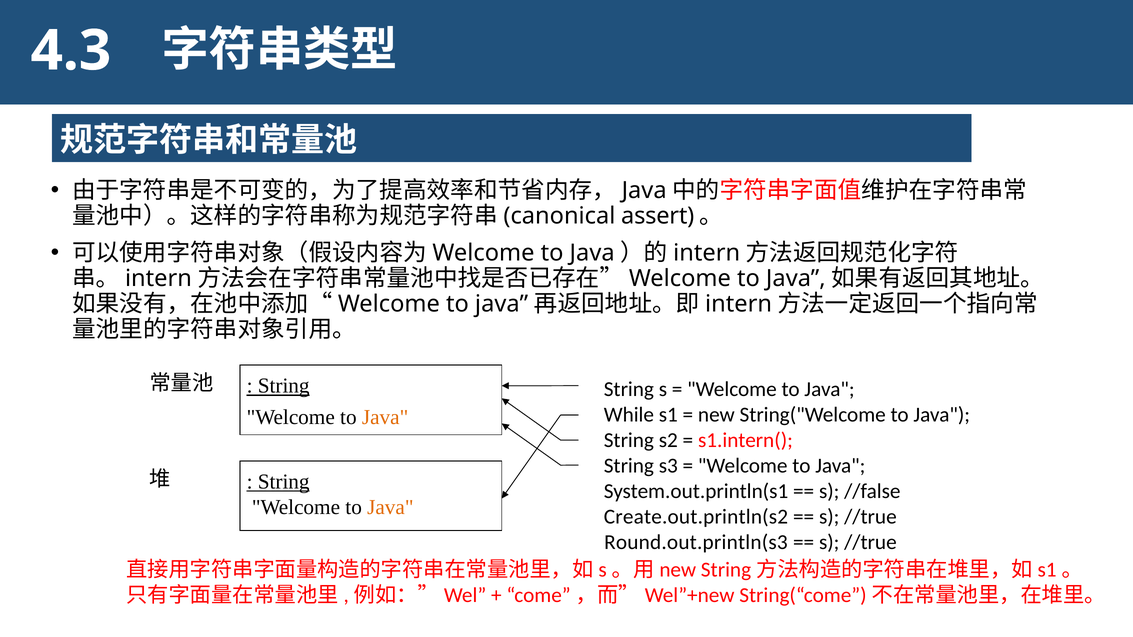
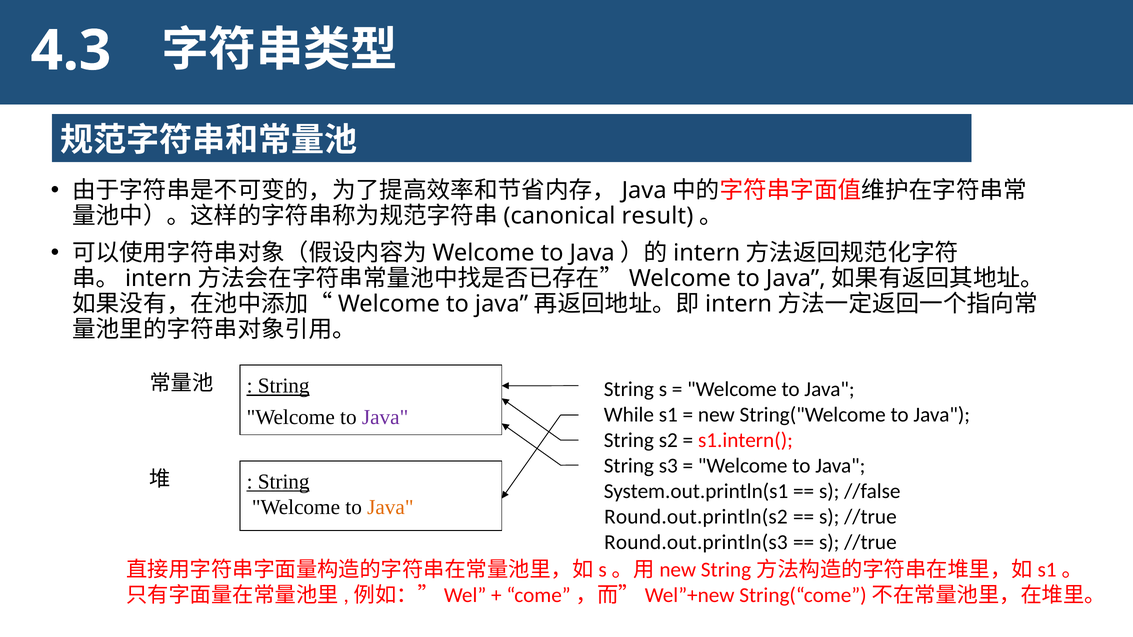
assert: assert -> result (657, 216)
Java colour: orange -> purple (385, 417)
Create.out.println(s2: Create.out.println(s2 -> Round.out.println(s2 (696, 517)
